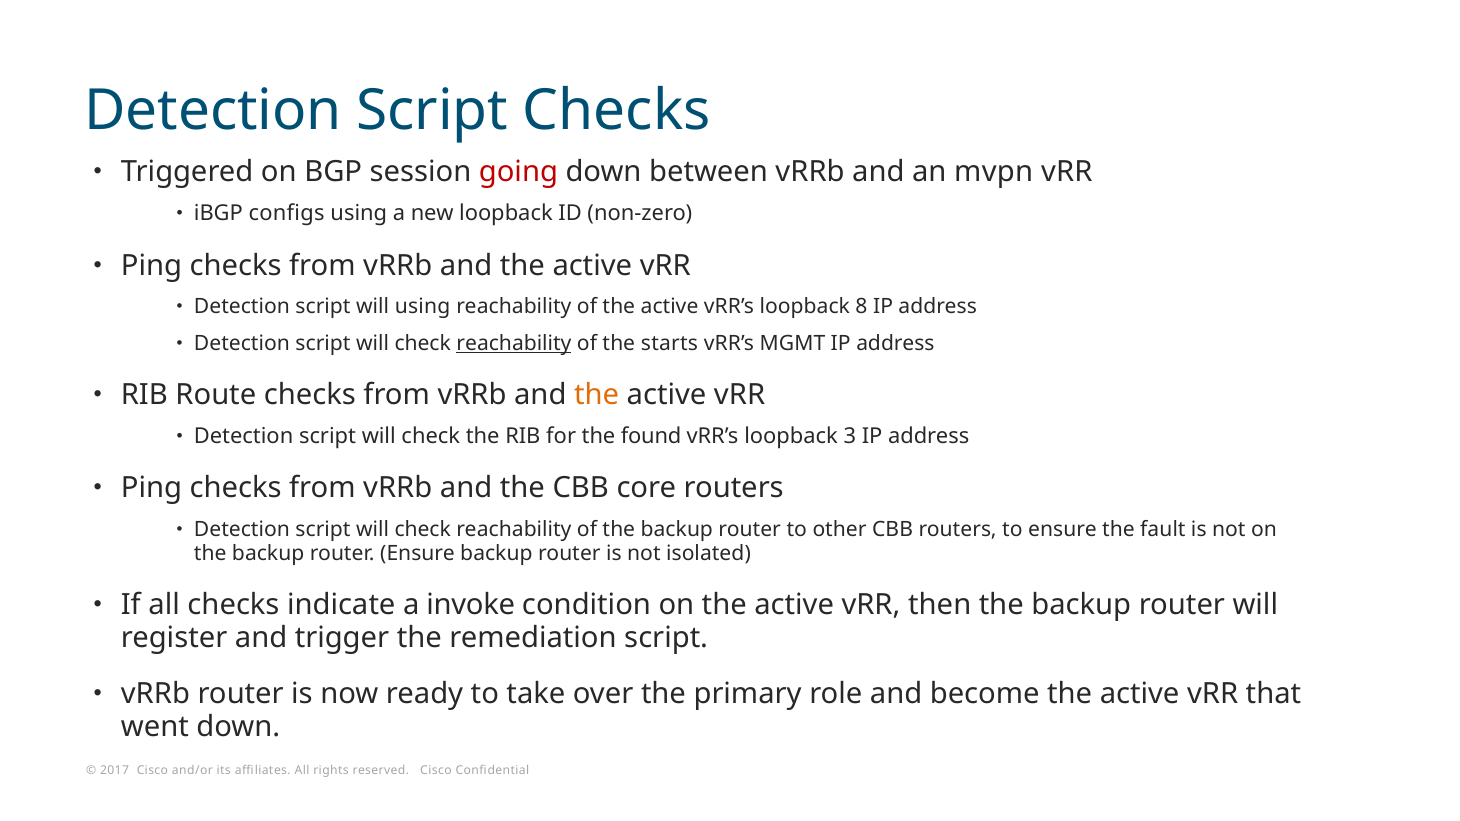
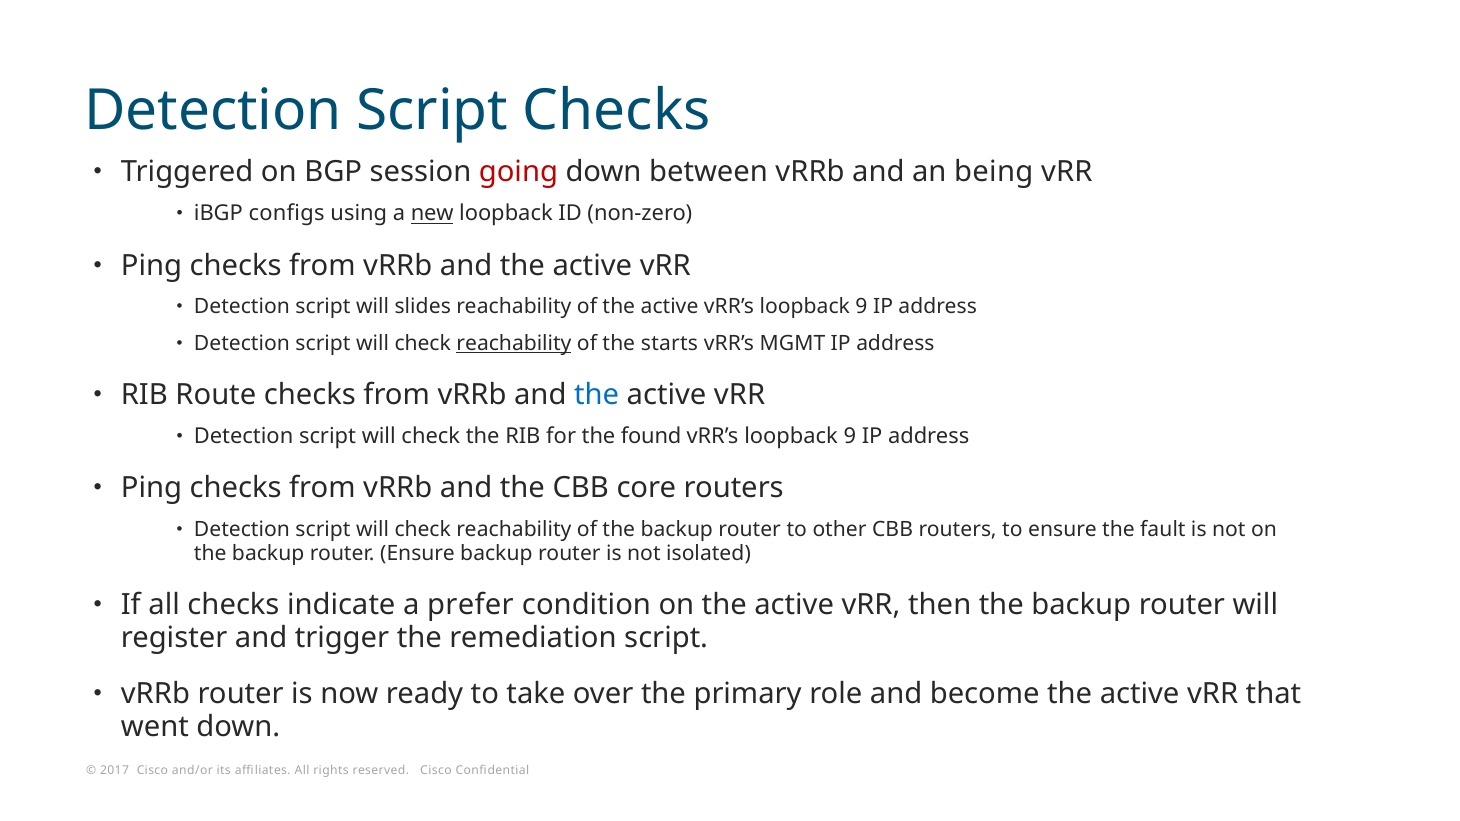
mvpn: mvpn -> being (994, 172)
new underline: none -> present (432, 214)
will using: using -> slides (423, 307)
active vRR’s loopback 8: 8 -> 9 (862, 307)
the colour: orange -> blue (597, 395)
3: 3 -> 9 (850, 437)
invoke: invoke -> prefer (470, 605)
